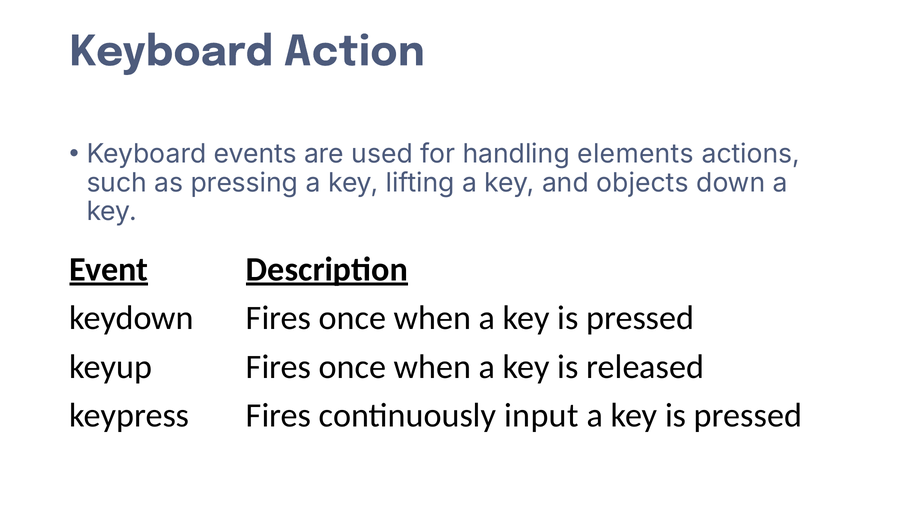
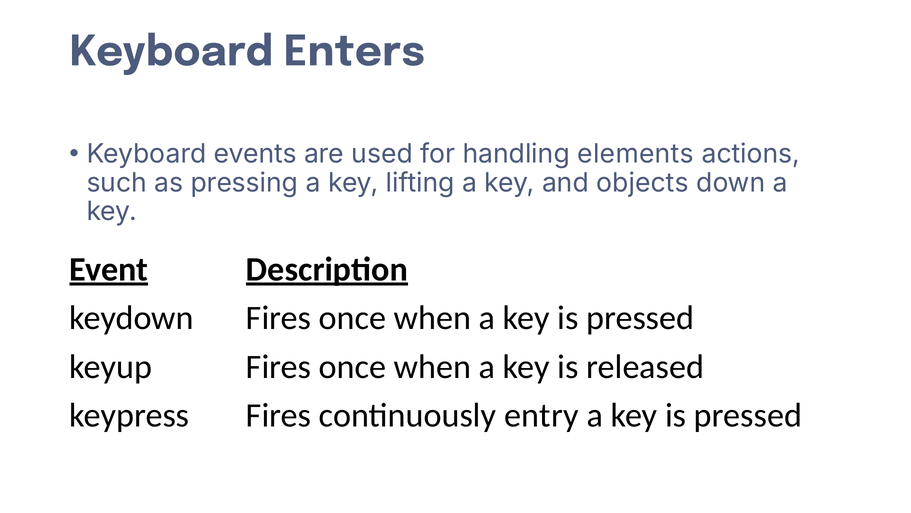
Action: Action -> Enters (354, 51)
input: input -> entry (541, 415)
